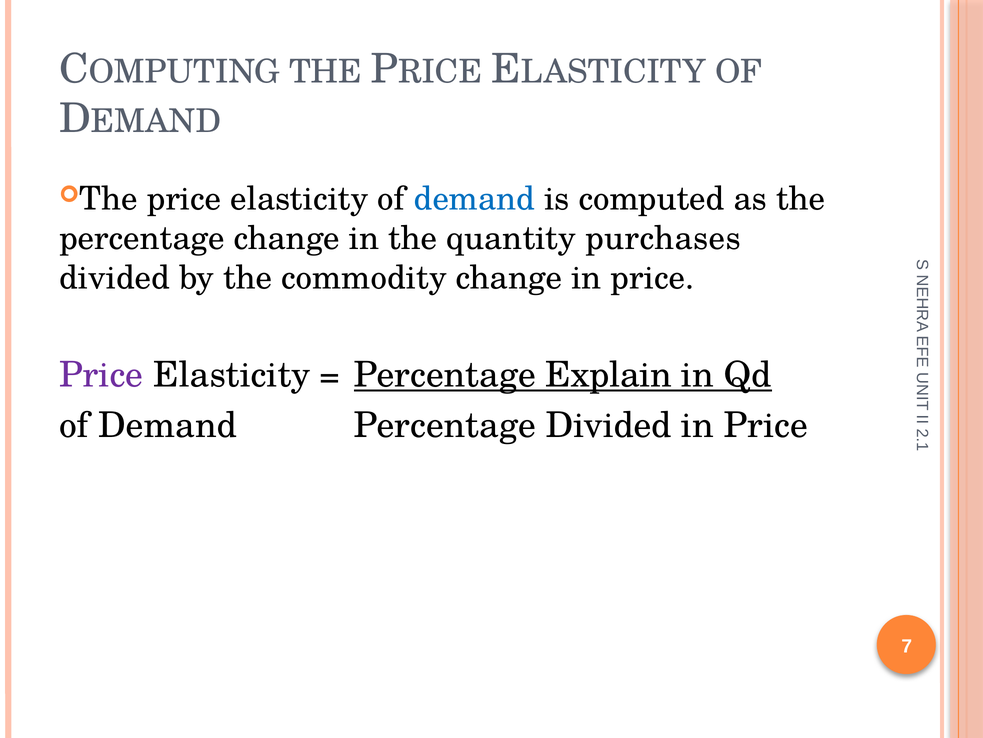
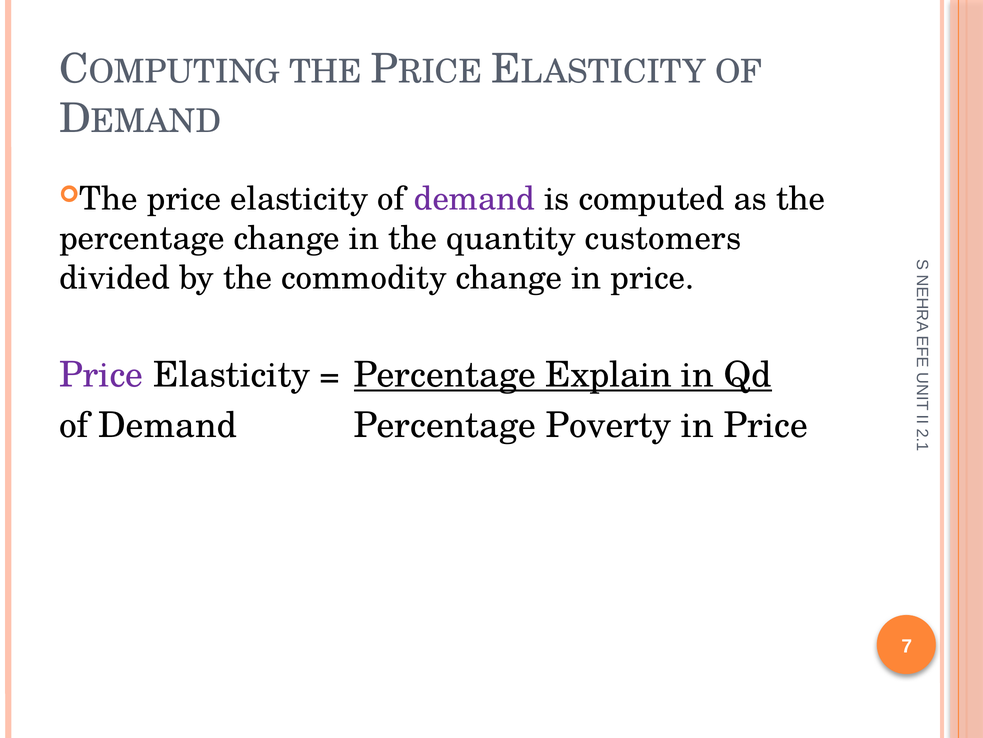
demand colour: blue -> purple (474, 199)
purchases: purchases -> customers (663, 238)
Percentage Divided: Divided -> Poverty (609, 425)
